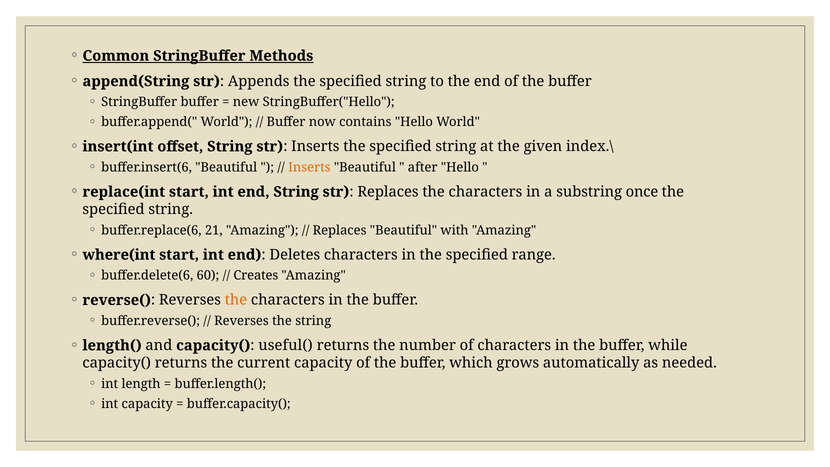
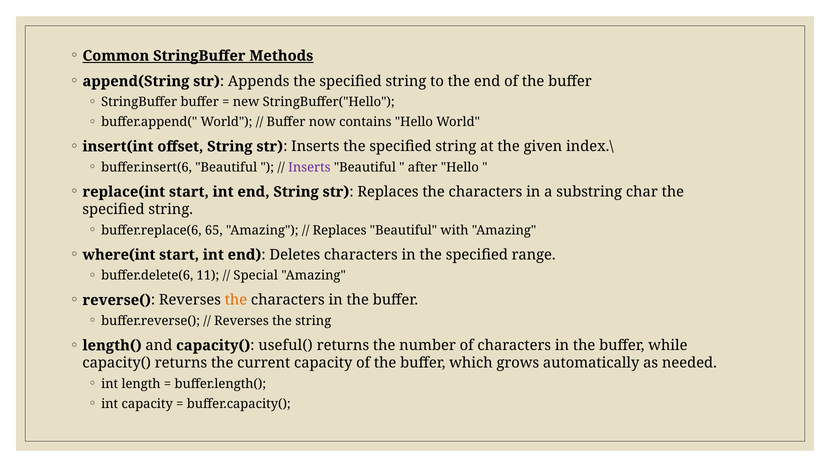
Inserts colour: orange -> purple (309, 167)
once: once -> char (642, 192)
21: 21 -> 65 (214, 230)
60: 60 -> 11 (208, 276)
Creates: Creates -> Special (256, 276)
